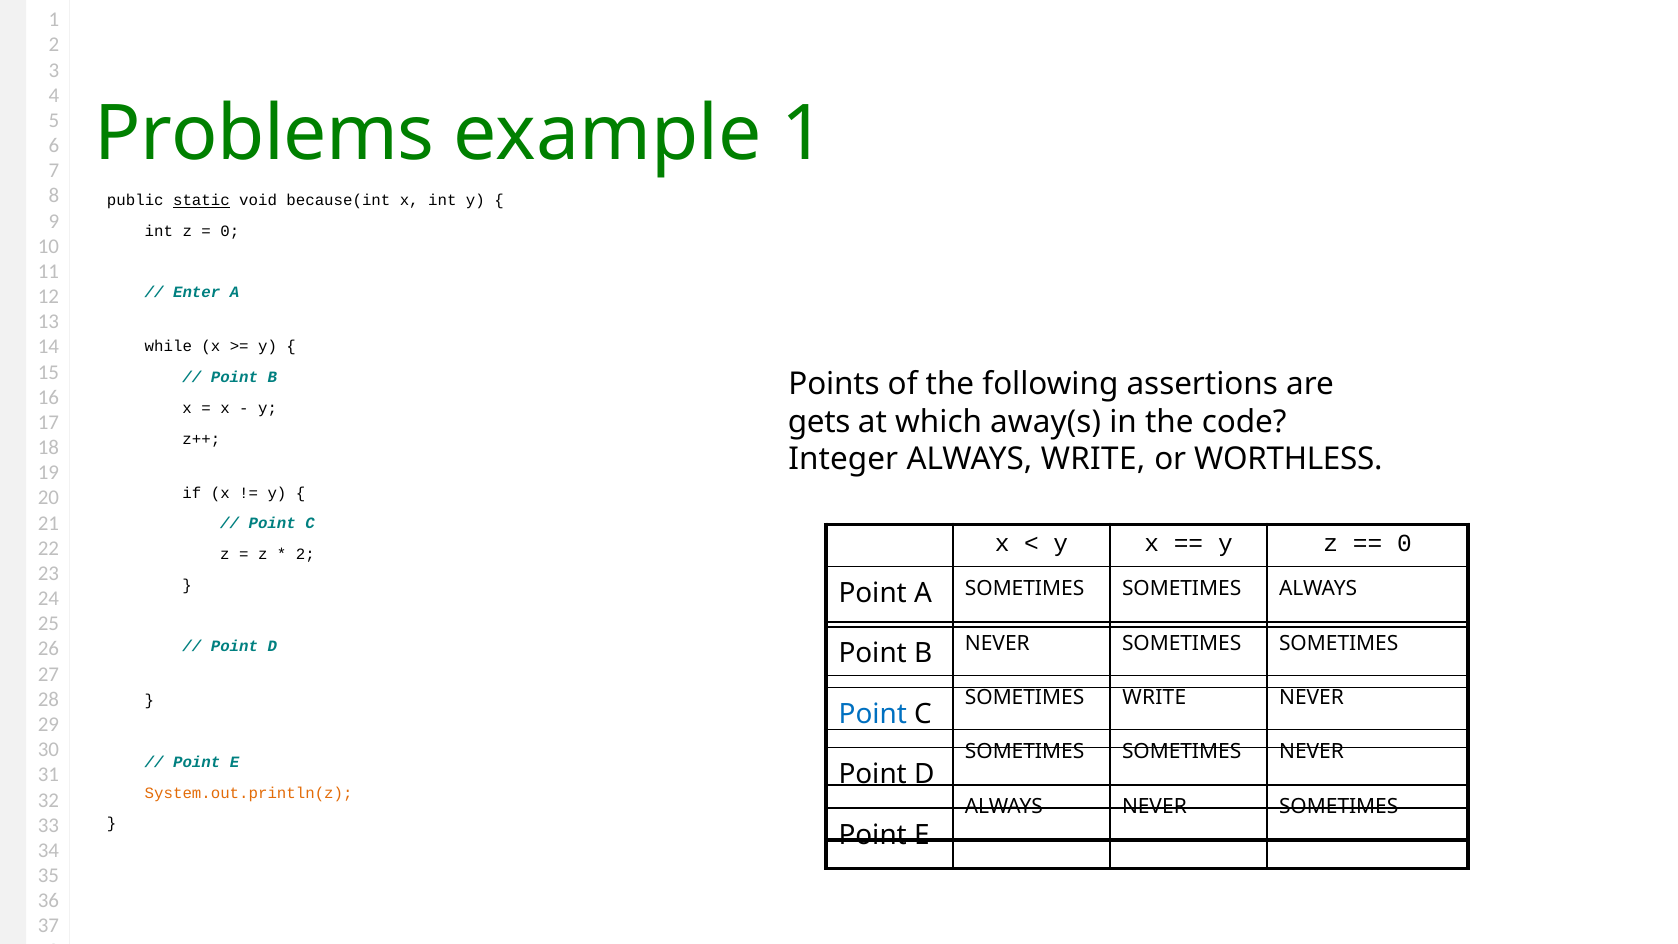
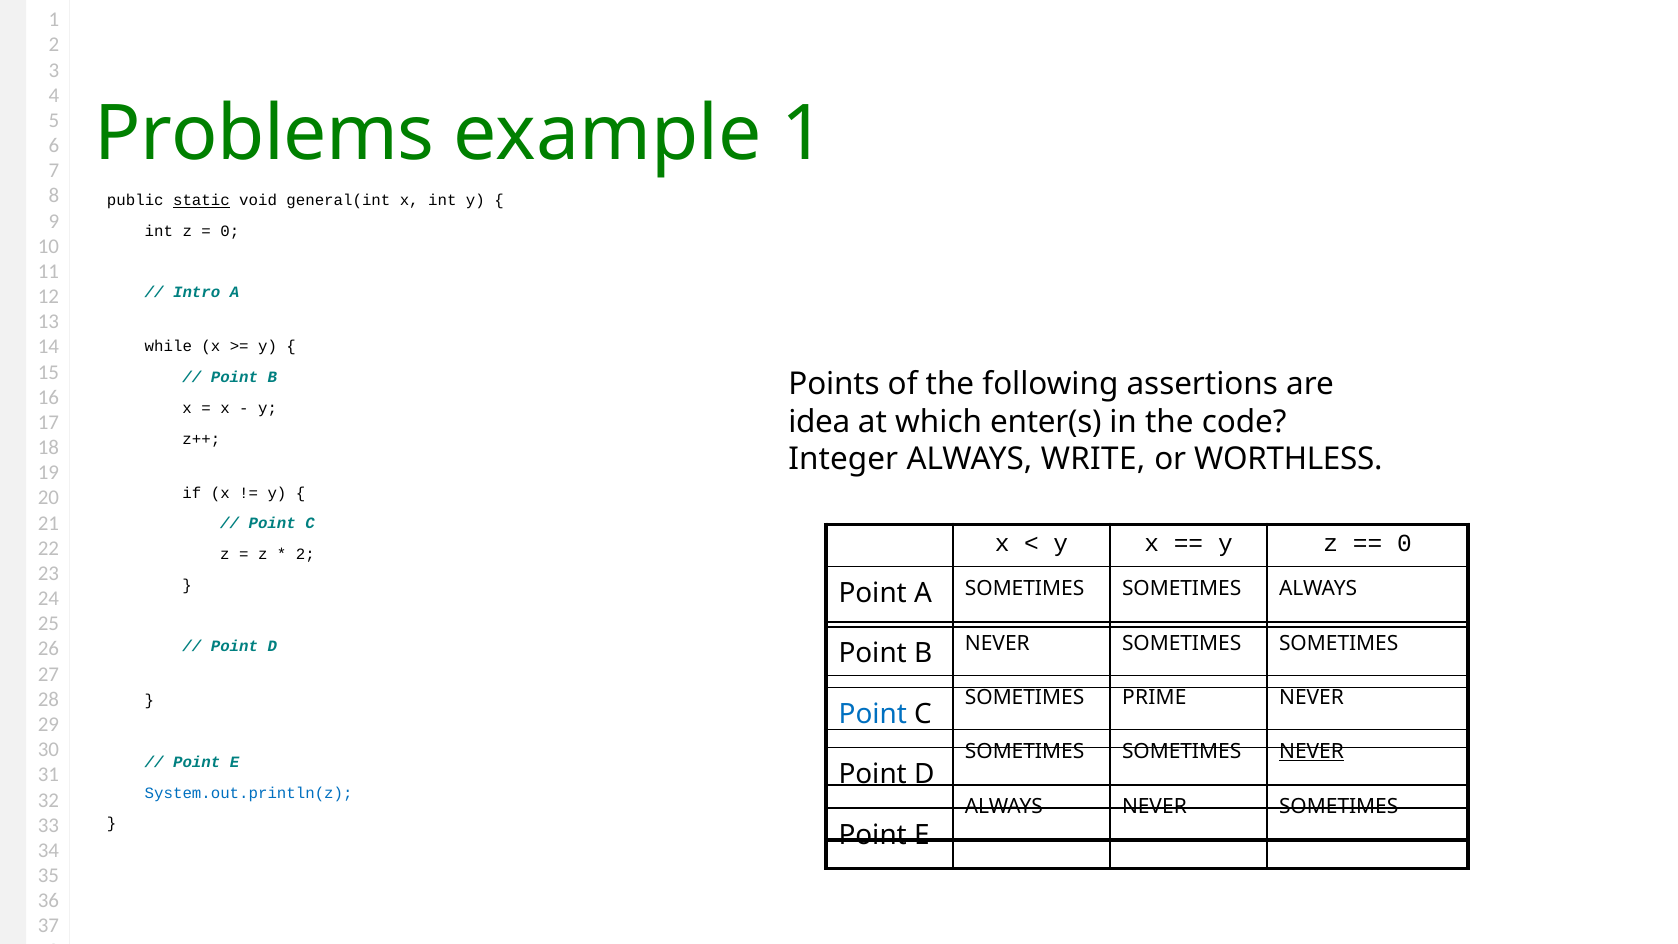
because(int: because(int -> general(int (338, 200)
Enter: Enter -> Intro (197, 293)
gets: gets -> idea (819, 422)
away(s: away(s -> enter(s (1046, 422)
SOMETIMES WRITE: WRITE -> PRIME (1154, 697)
NEVER underline: none -> present (1311, 751)
System.out.println(z colour: orange -> blue (249, 793)
